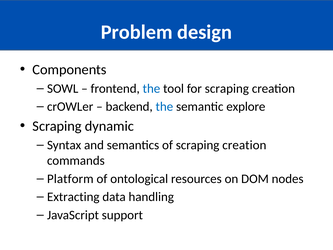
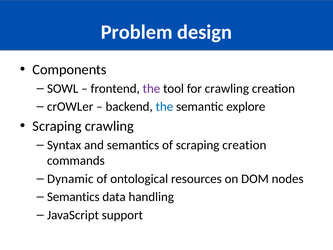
the colour: blue -> purple (151, 88)
for scraping: scraping -> crawling (227, 88)
Scraping dynamic: dynamic -> crawling (109, 126)
Platform: Platform -> Dynamic (70, 179)
Extracting: Extracting -> Semantics (73, 197)
